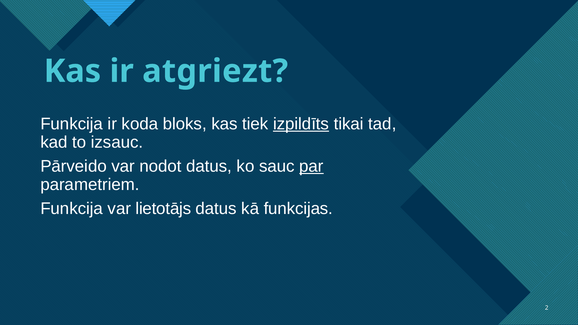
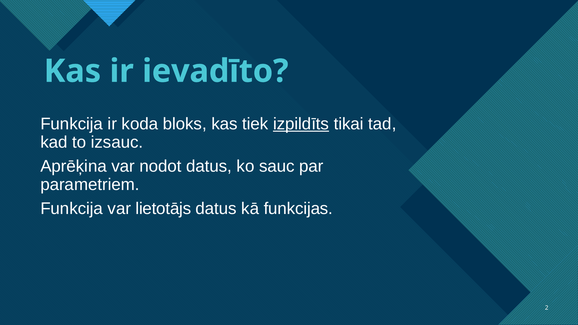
atgriezt: atgriezt -> ievadīto (215, 71)
Pārveido: Pārveido -> Aprēķina (74, 166)
par underline: present -> none (311, 166)
